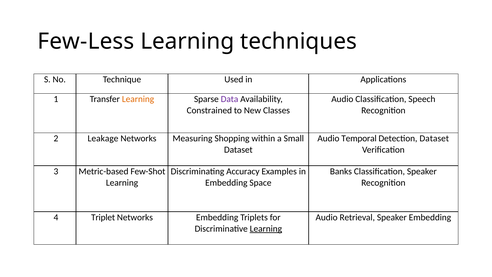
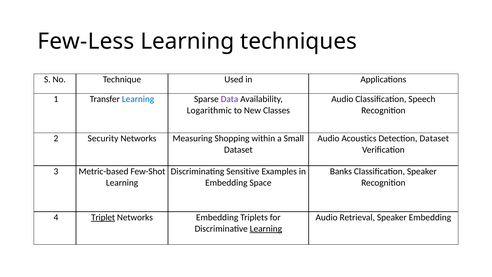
Learning colour: orange -> blue (138, 99)
Constrained: Constrained -> Logarithmic (209, 110)
Leakage: Leakage -> Security (103, 138)
Temporal: Temporal -> Acoustics (359, 138)
Accuracy: Accuracy -> Sensitive (243, 171)
Triplet underline: none -> present (103, 217)
